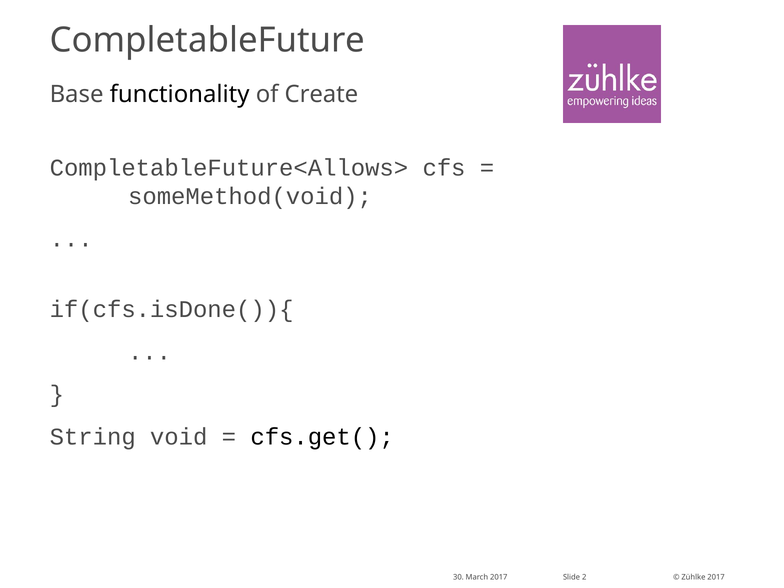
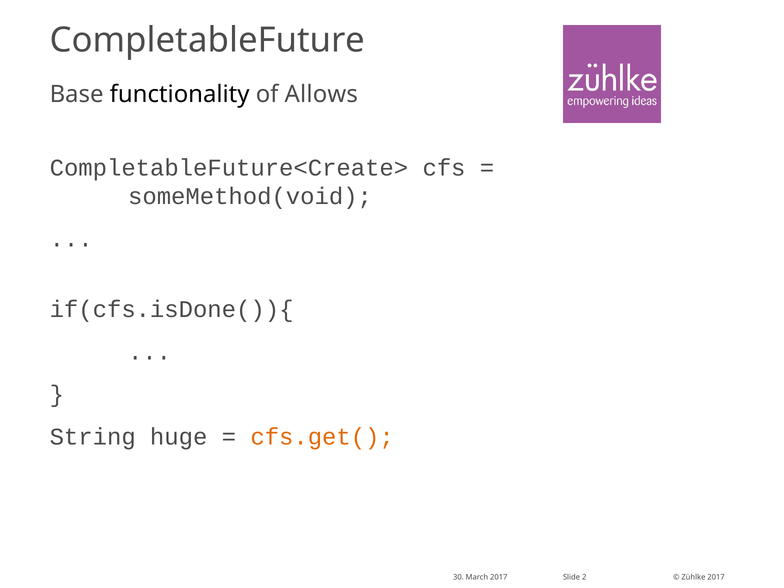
Create: Create -> Allows (321, 94)
CompletableFuture<Allows>: CompletableFuture<Allows> -> CompletableFuture<Create> (229, 168)
void: void -> huge (179, 437)
cfs.get( colour: black -> orange (322, 437)
